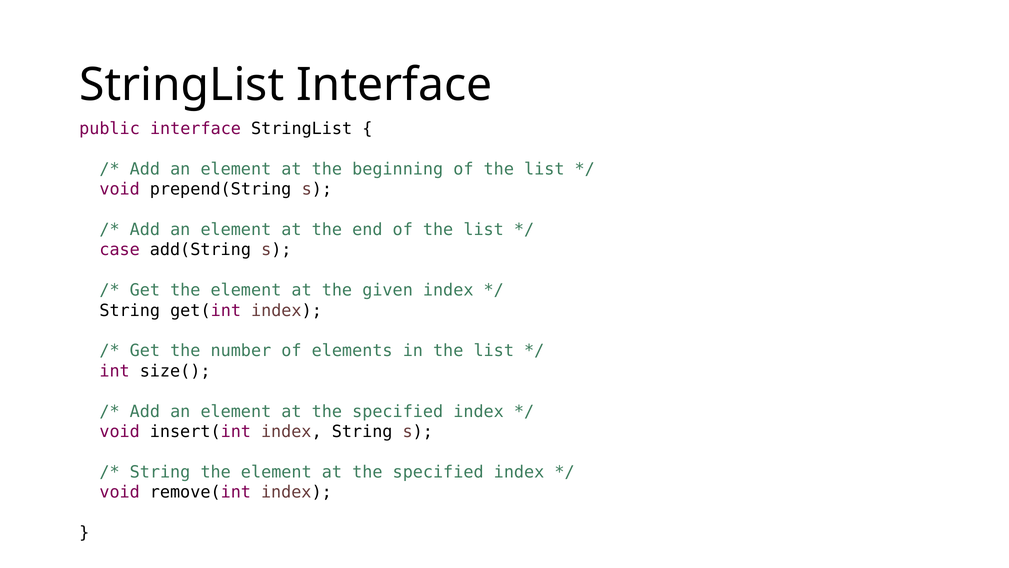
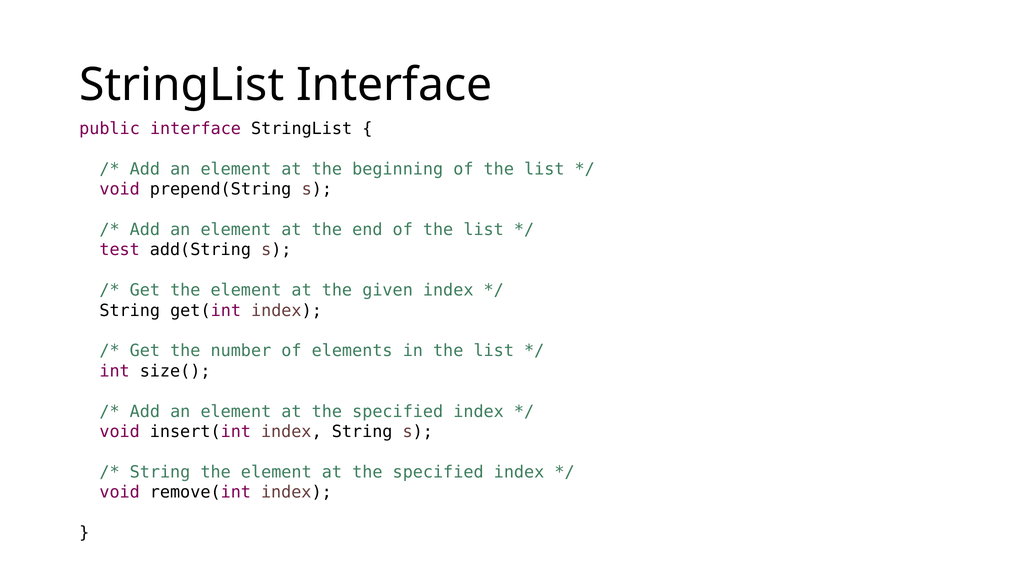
case: case -> test (120, 250)
